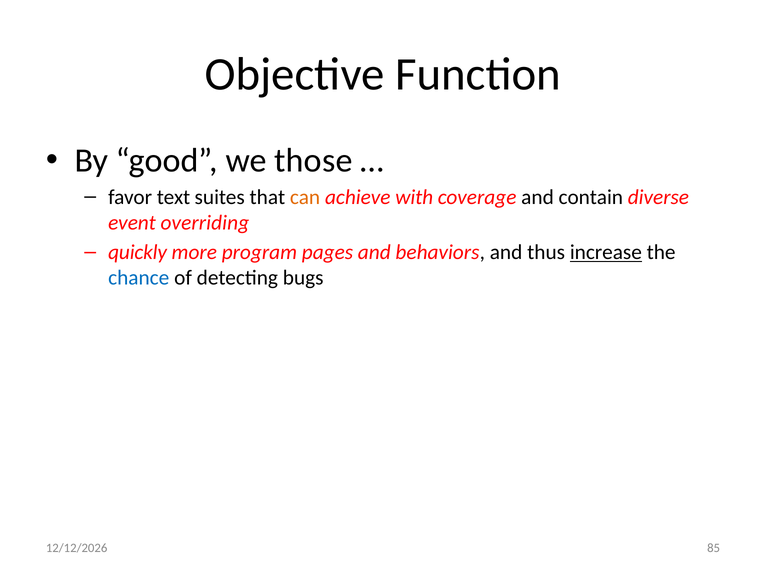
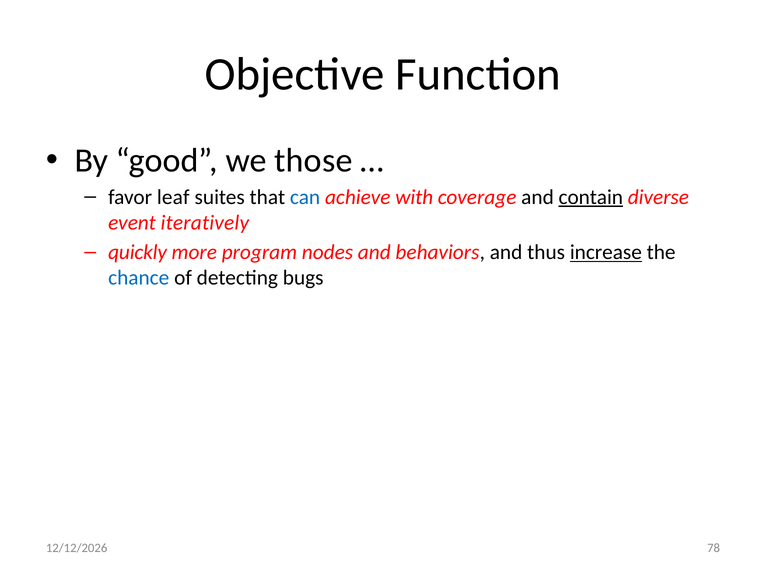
text: text -> leaf (173, 197)
can colour: orange -> blue (305, 197)
contain underline: none -> present (591, 197)
overriding: overriding -> iteratively (205, 223)
pages: pages -> nodes (327, 253)
85: 85 -> 78 (714, 549)
